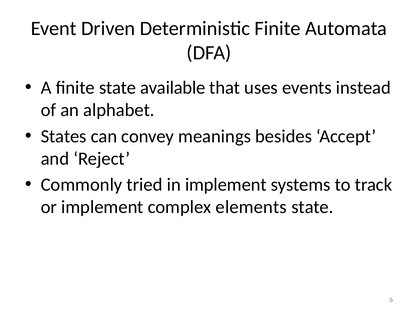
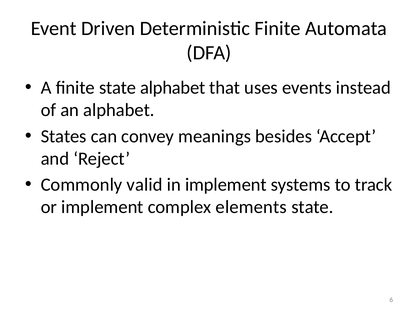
state available: available -> alphabet (173, 88)
tried: tried -> valid (145, 184)
